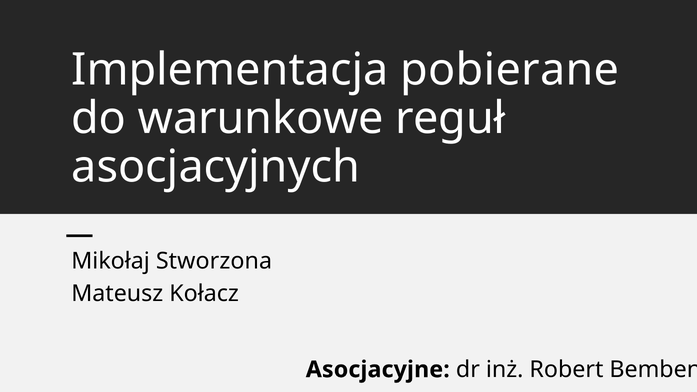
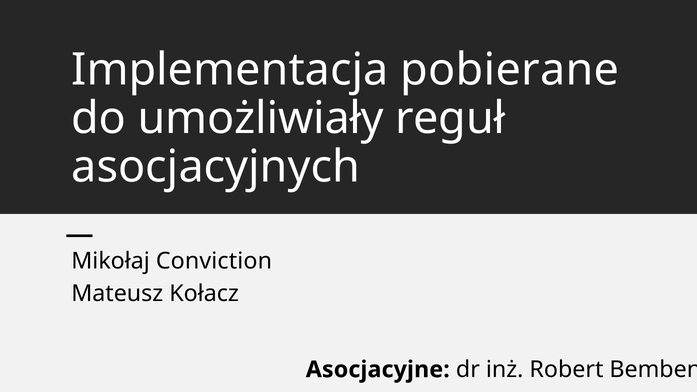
warunkowe: warunkowe -> umożliwiały (261, 118)
Stworzona: Stworzona -> Conviction (214, 261)
